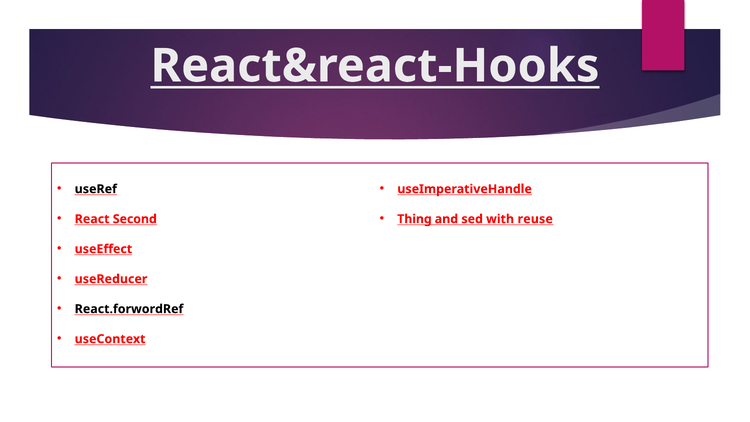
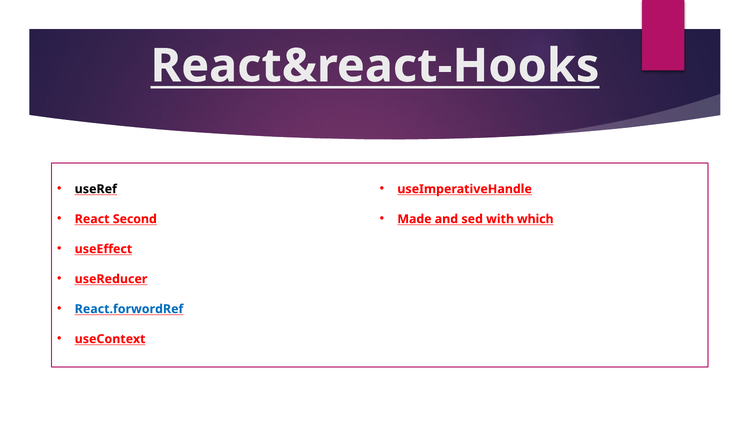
Thing: Thing -> Made (414, 219)
reuse: reuse -> which (535, 219)
React.forwordRef colour: black -> blue (129, 309)
